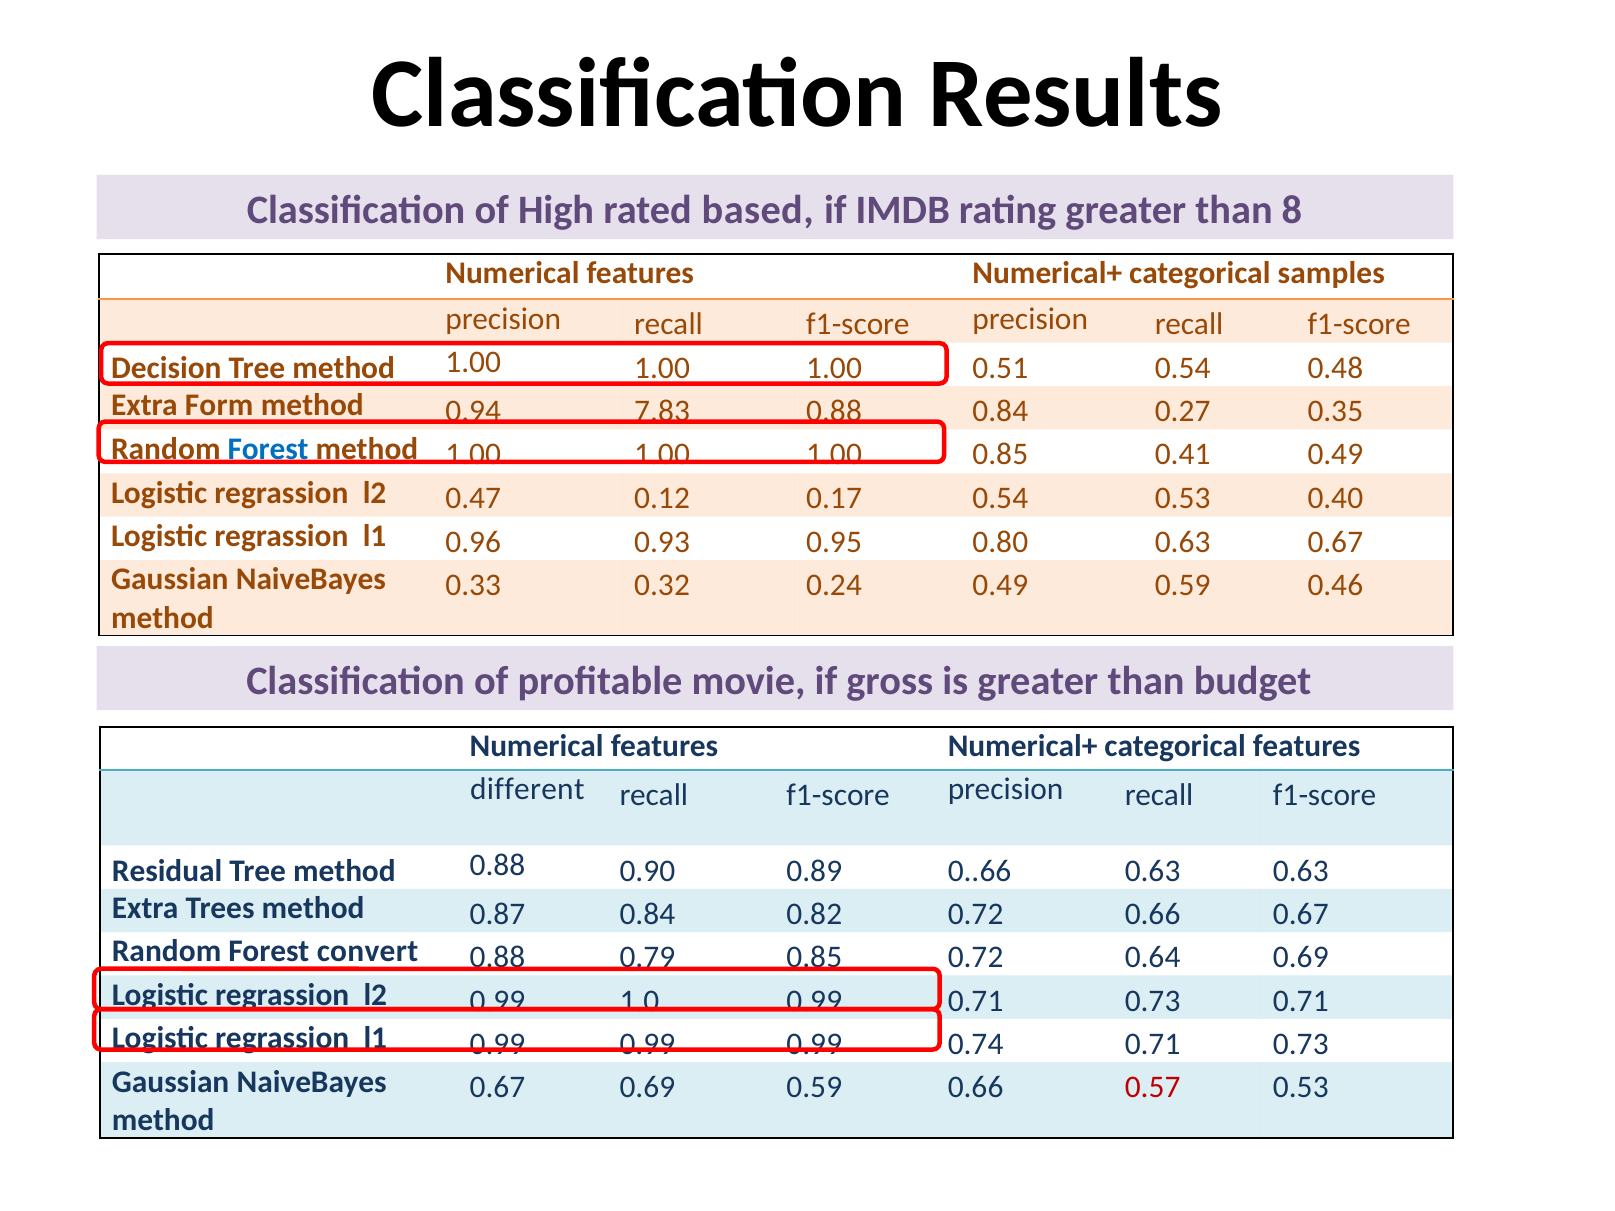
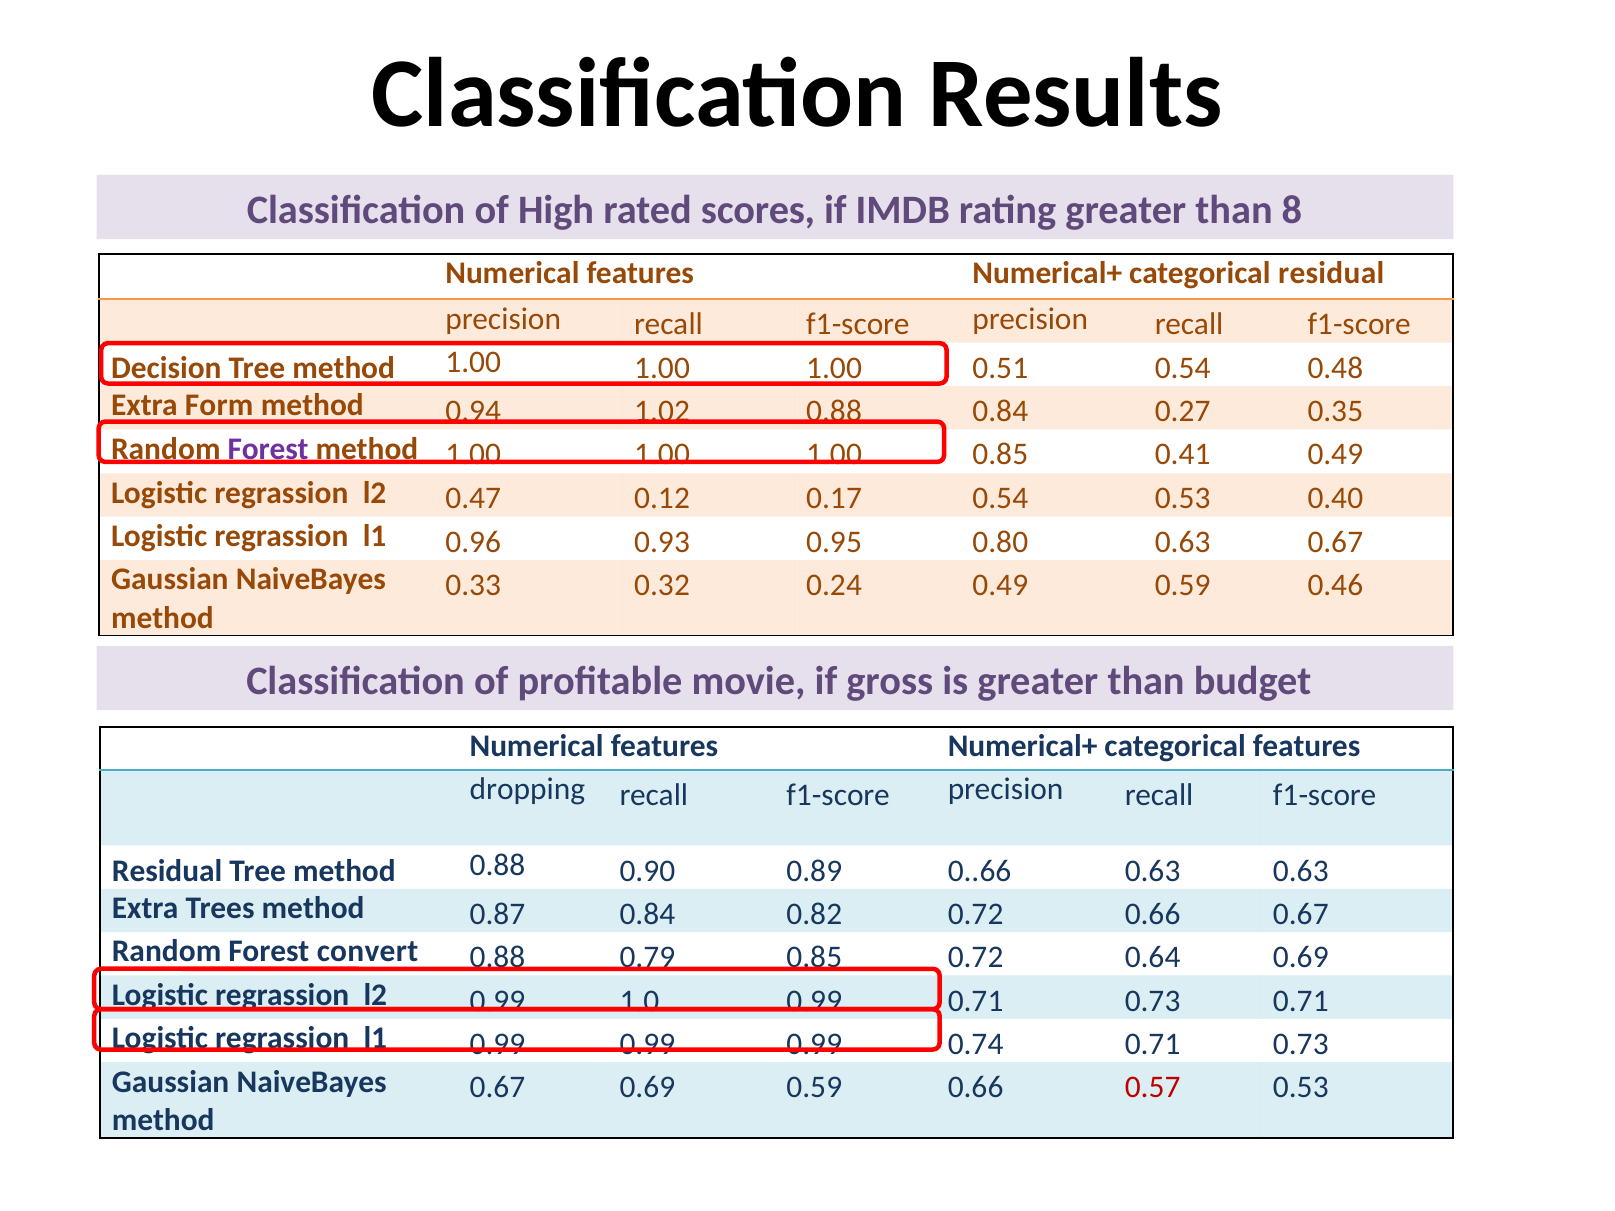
based: based -> scores (758, 210)
categorical samples: samples -> residual (1331, 273)
7.83: 7.83 -> 1.02 (662, 411)
Forest colour: blue -> purple (268, 449)
different: different -> dropping (527, 790)
